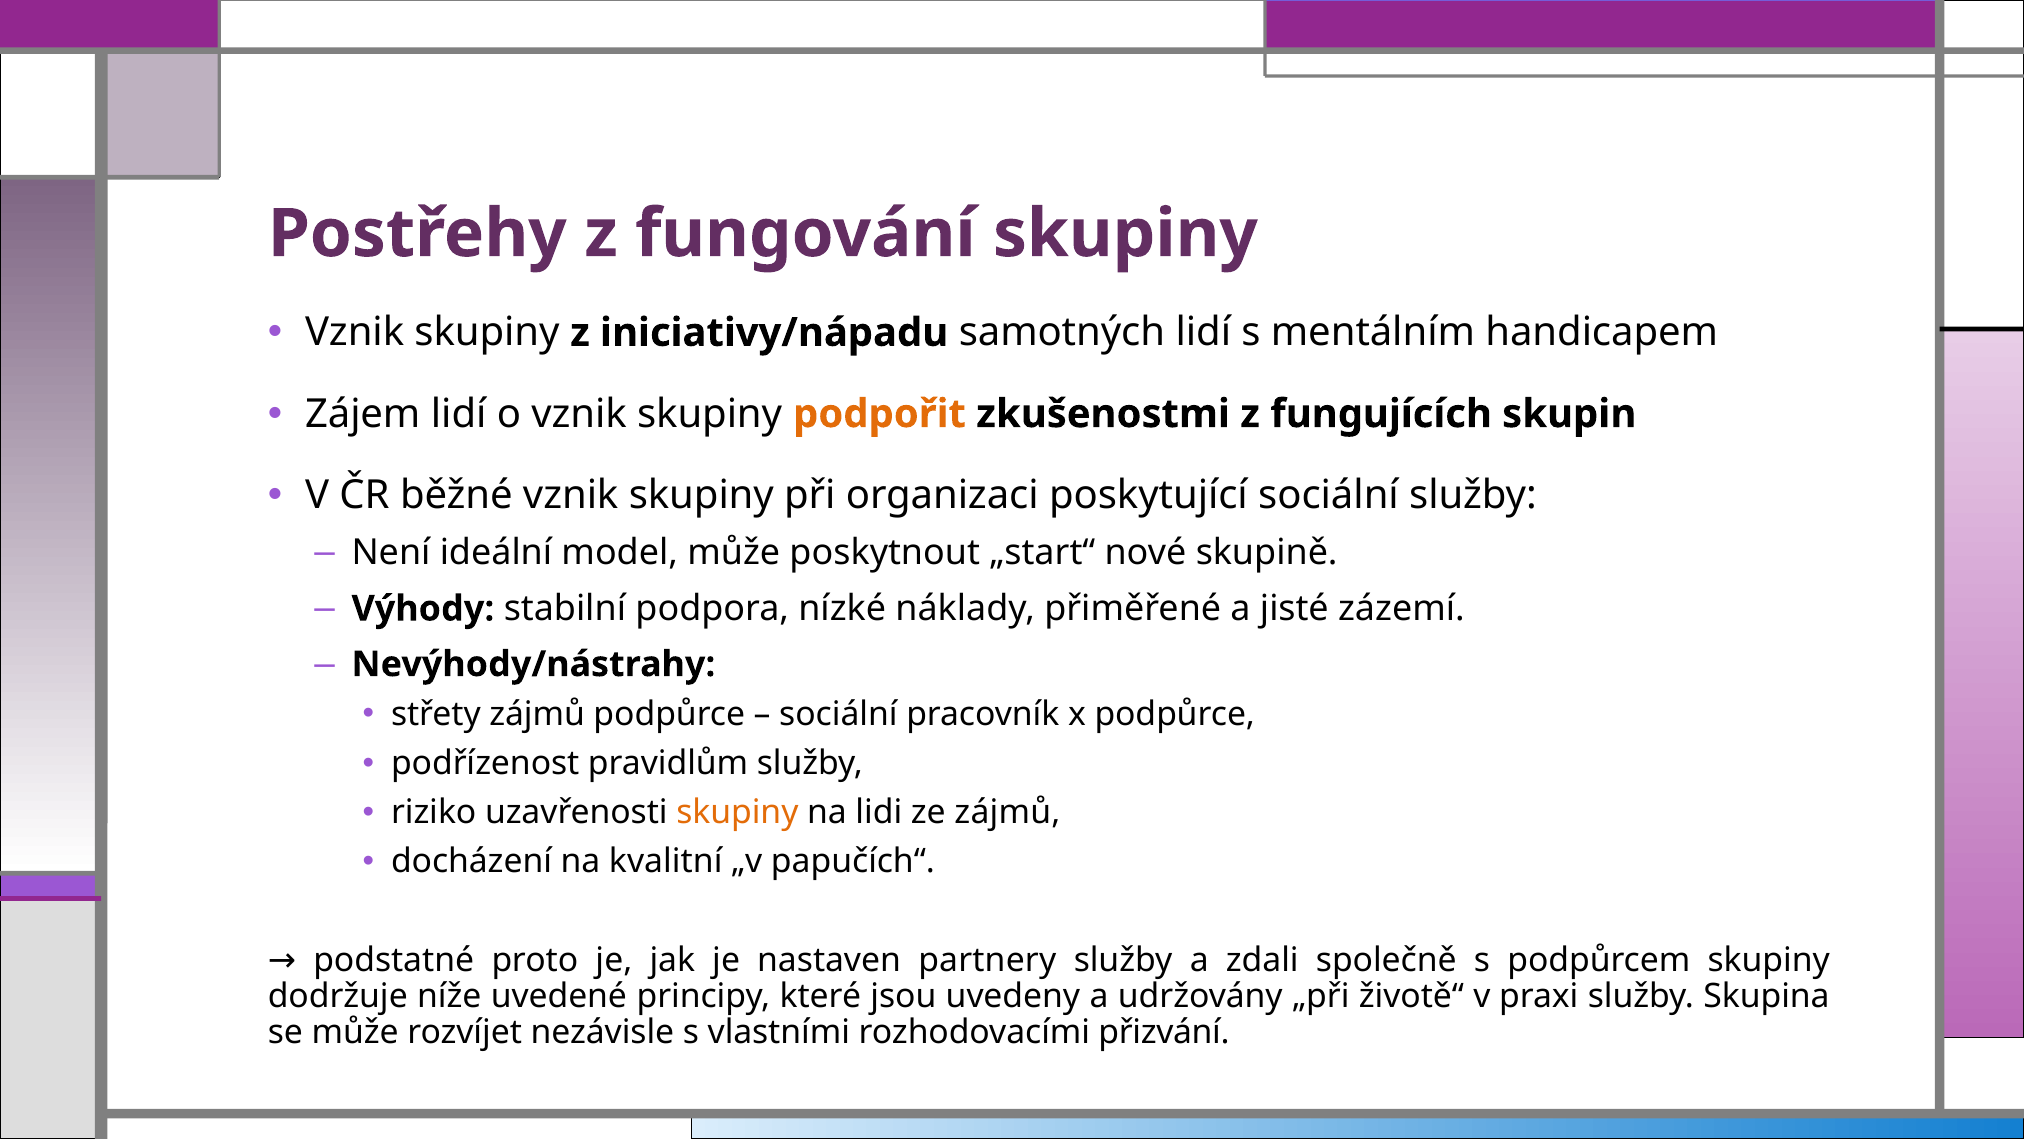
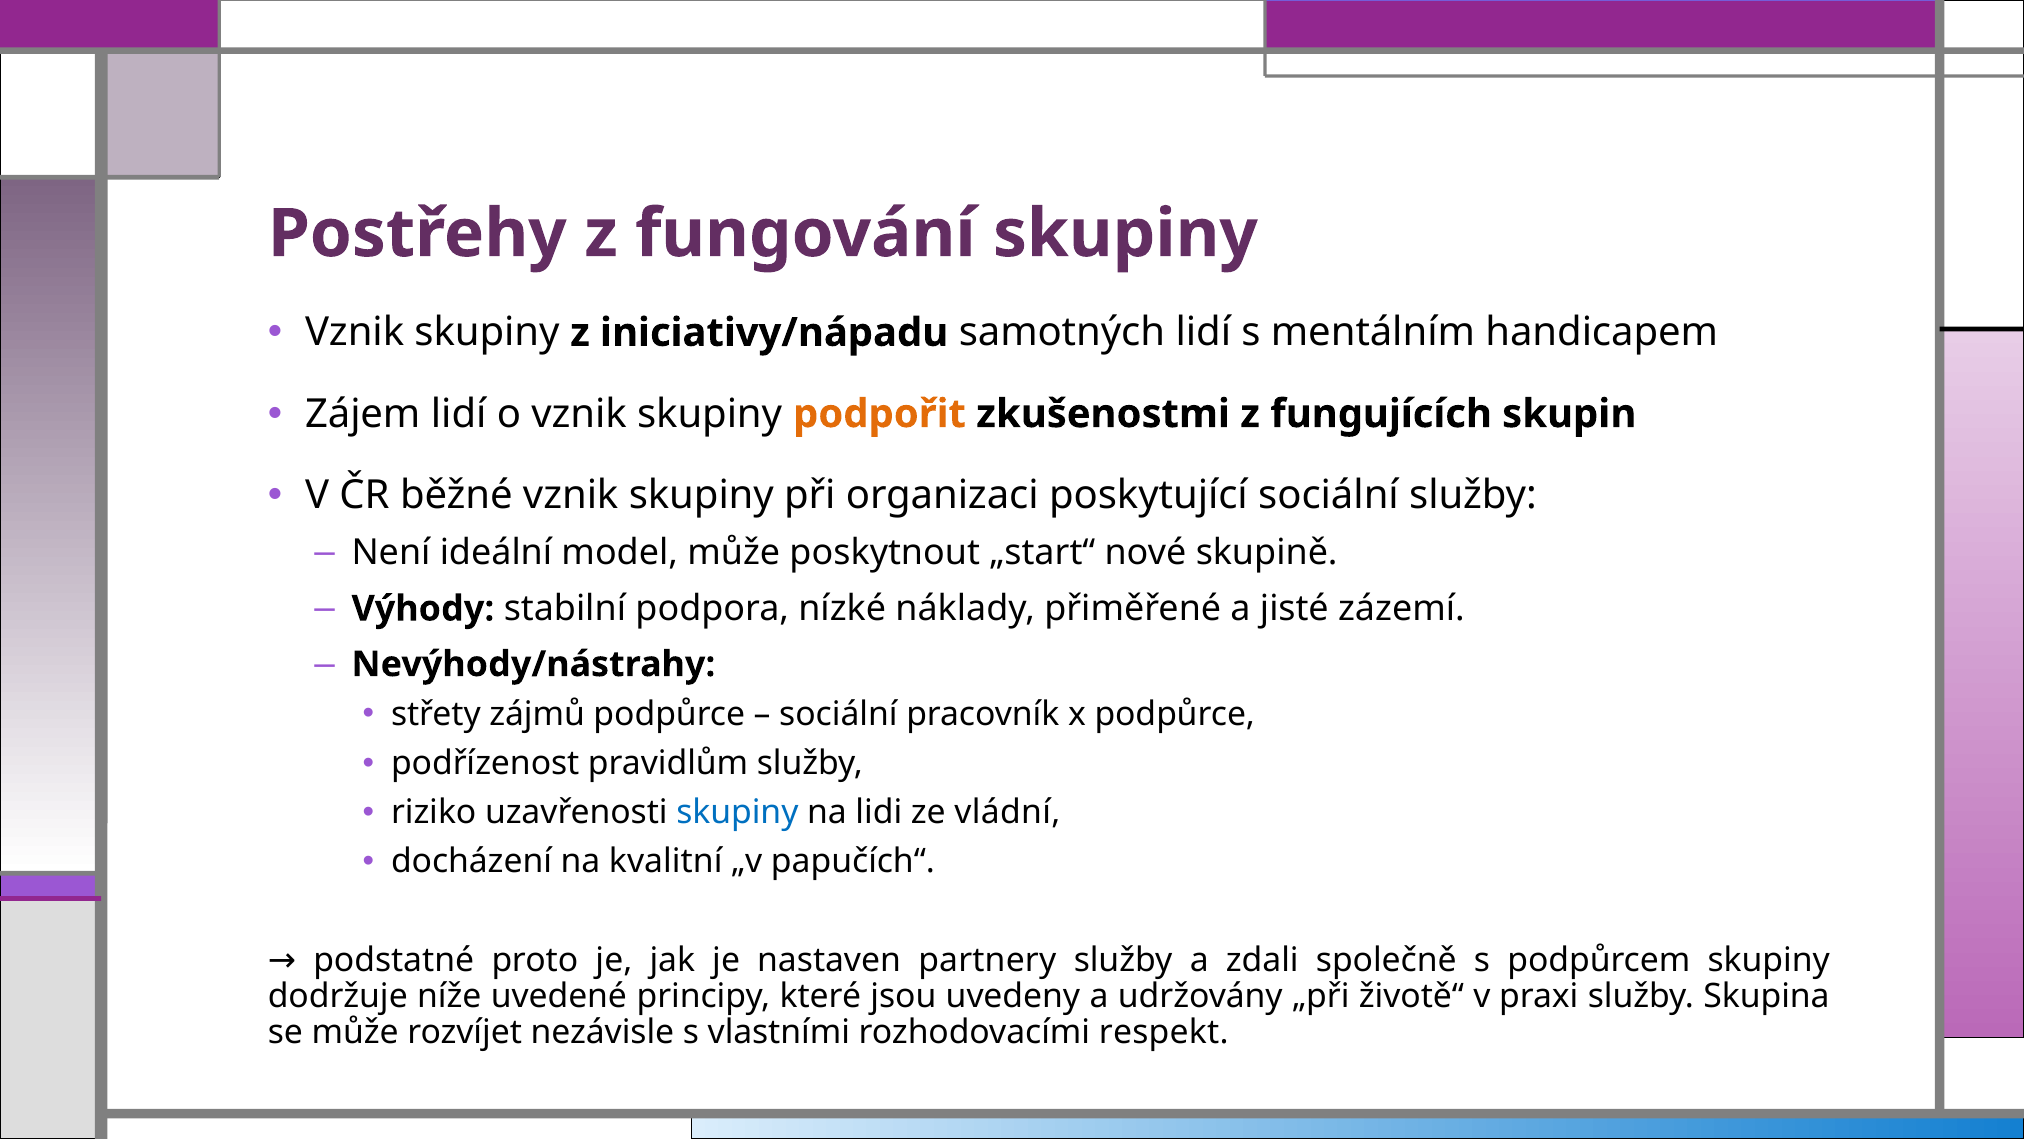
skupiny colour: orange -> blue (737, 813)
ze zájmů: zájmů -> vládní (1007, 813)
přizvání: přizvání -> respekt (1164, 1033)
